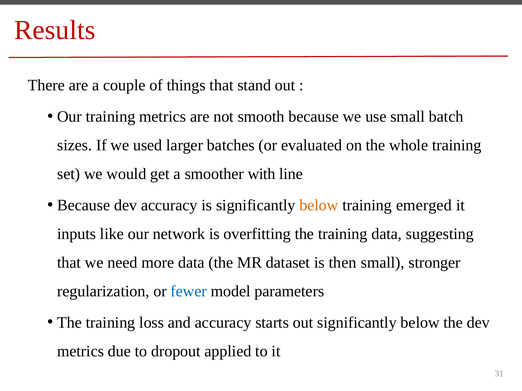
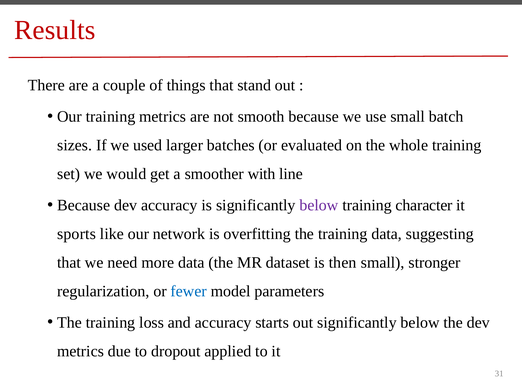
below colour: orange -> purple (319, 206)
emerged: emerged -> character (424, 206)
inputs: inputs -> sports (77, 234)
